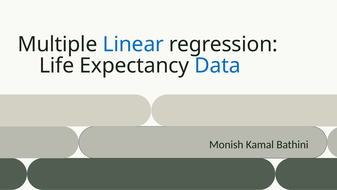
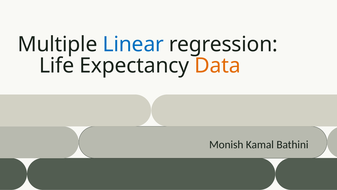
Data colour: blue -> orange (217, 65)
